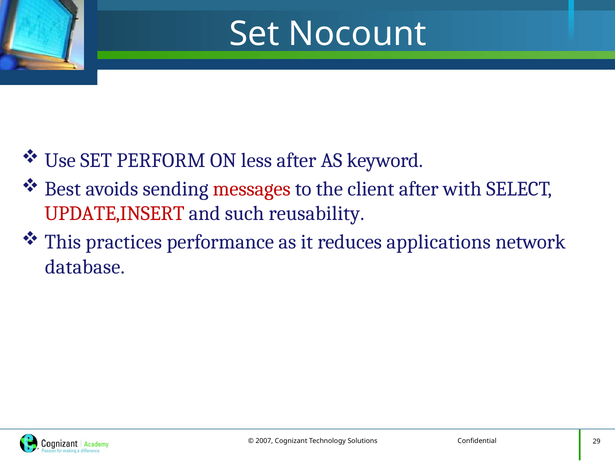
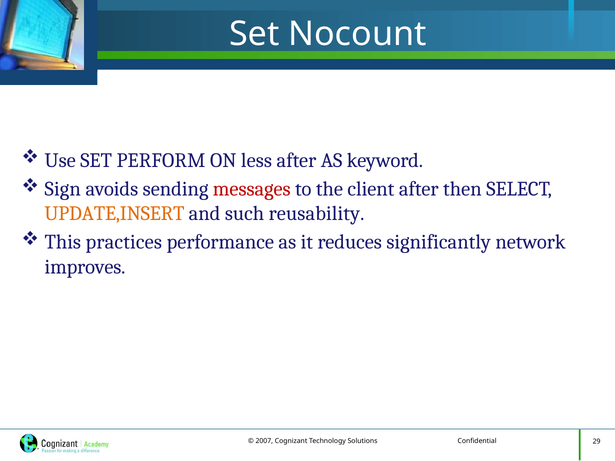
Best: Best -> Sign (63, 189)
with: with -> then (462, 189)
UPDATE,INSERT colour: red -> orange (114, 214)
applications: applications -> significantly (439, 242)
database: database -> improves (85, 267)
